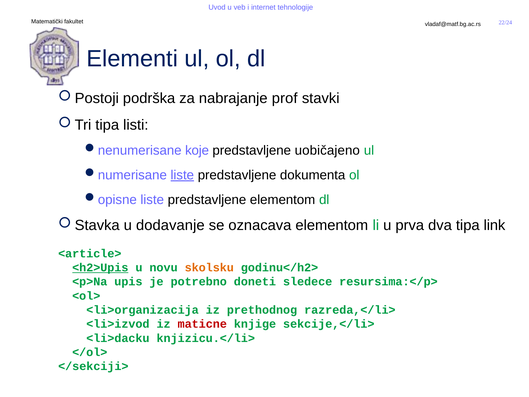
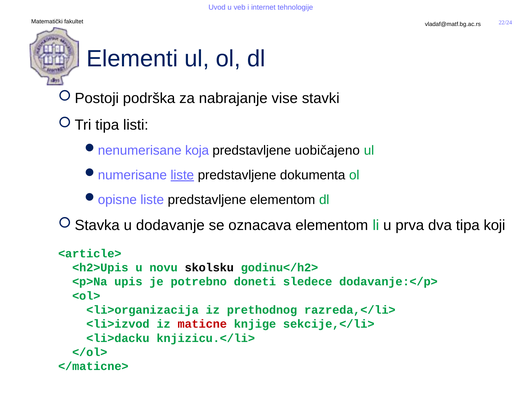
prof: prof -> vise (285, 98)
koje: koje -> koja (197, 150)
link: link -> koji (494, 225)
<h2>Upis underline: present -> none (100, 267)
skolsku colour: orange -> black (209, 267)
resursima:</p>: resursima:</p> -> dodavanje:</p> (388, 282)
</sekciji>: </sekciji> -> </maticne> (93, 366)
